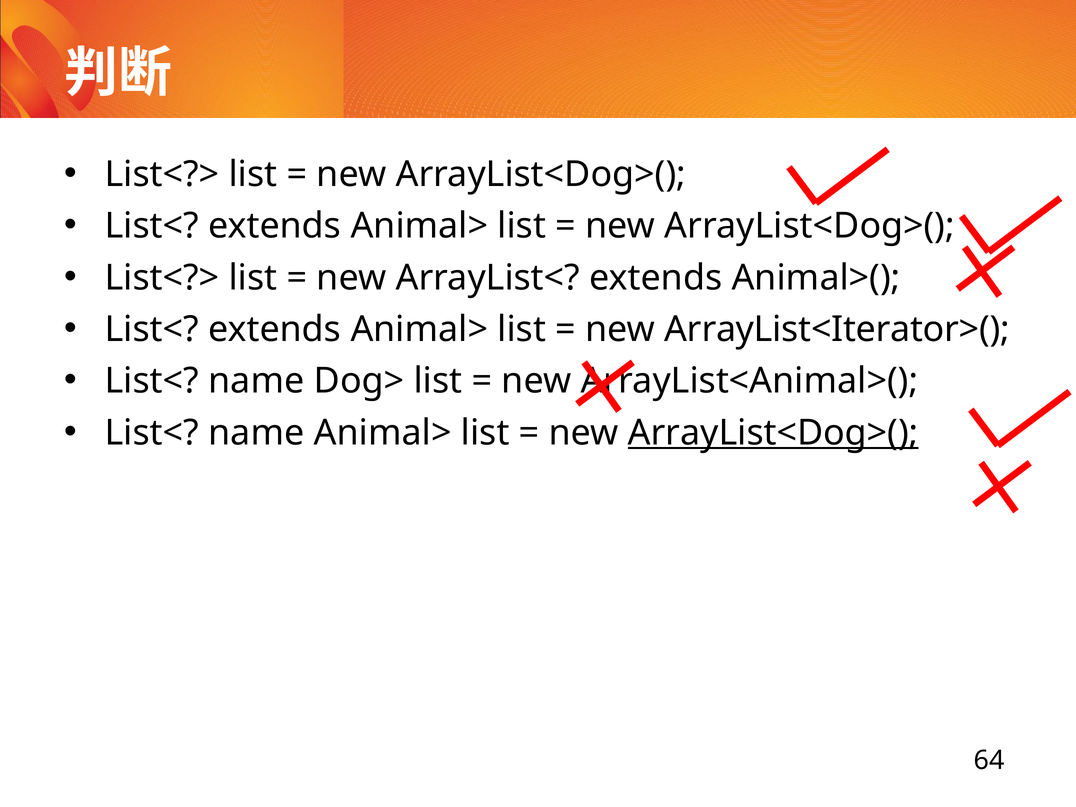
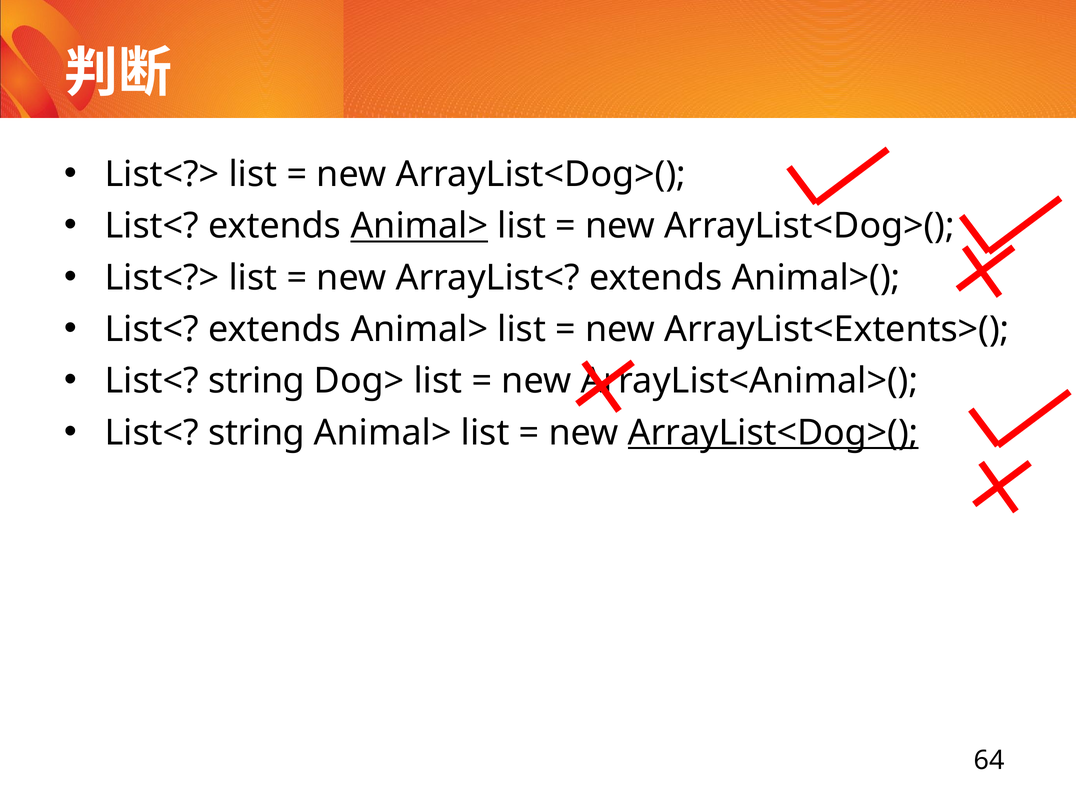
Animal> underline: none -> present (419, 226)
ArrayList<Iterator>(: ArrayList<Iterator>( -> ArrayList<Extents>( (837, 329)
name: name -> string (257, 381)
name: name -> string (257, 433)
